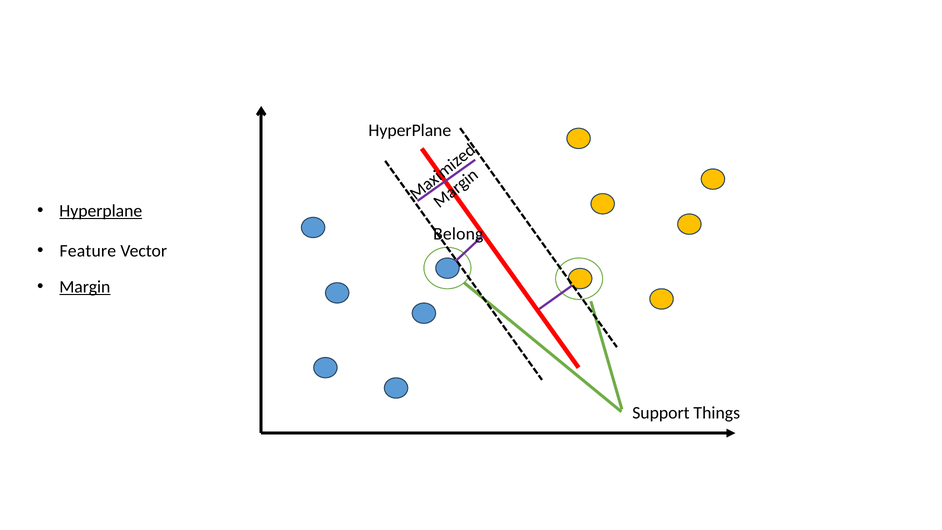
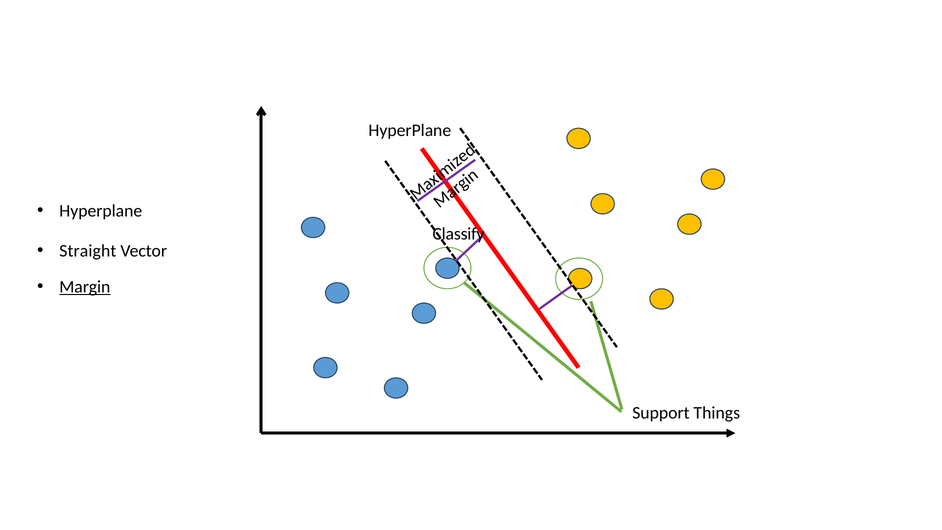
Hyperplane underline: present -> none (101, 211)
Belong: Belong -> Classify (458, 234)
Feature: Feature -> Straight (88, 251)
